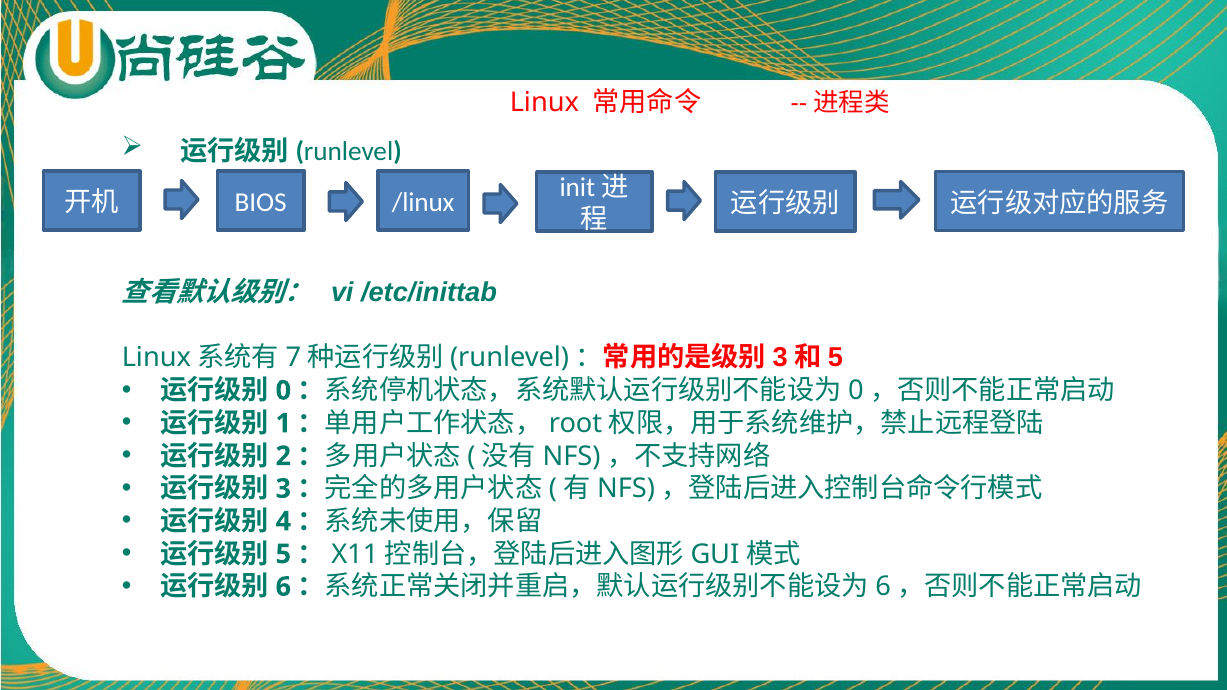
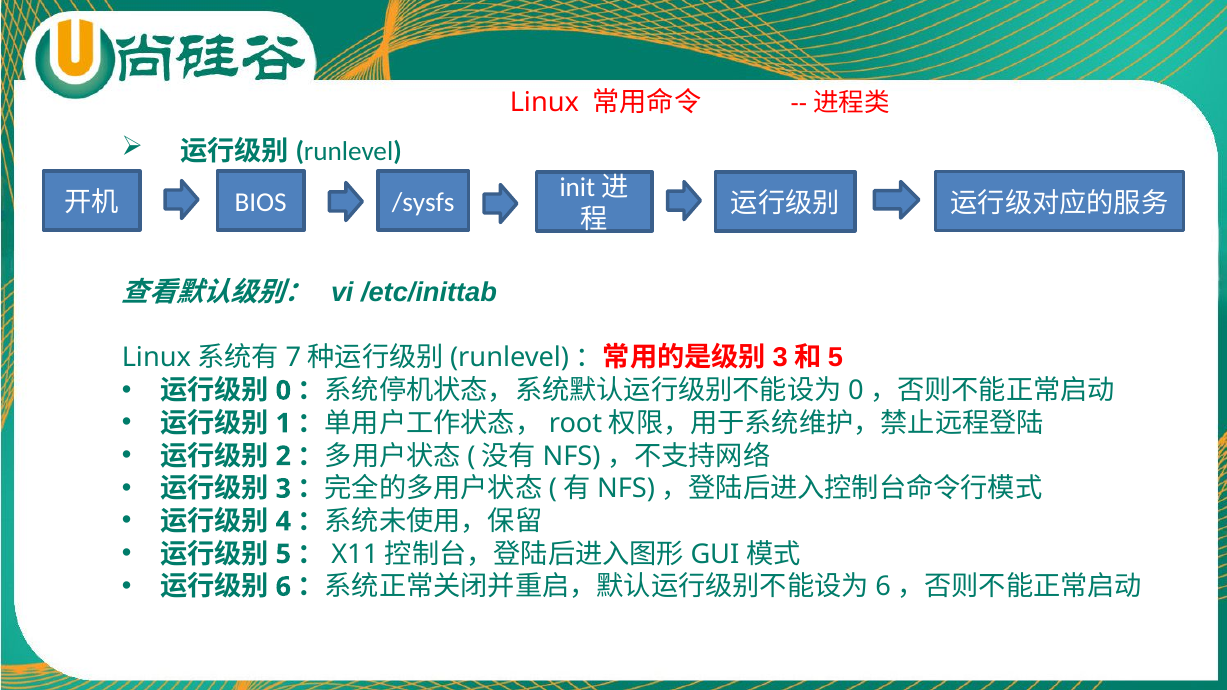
/linux: /linux -> /sysfs (423, 202)
